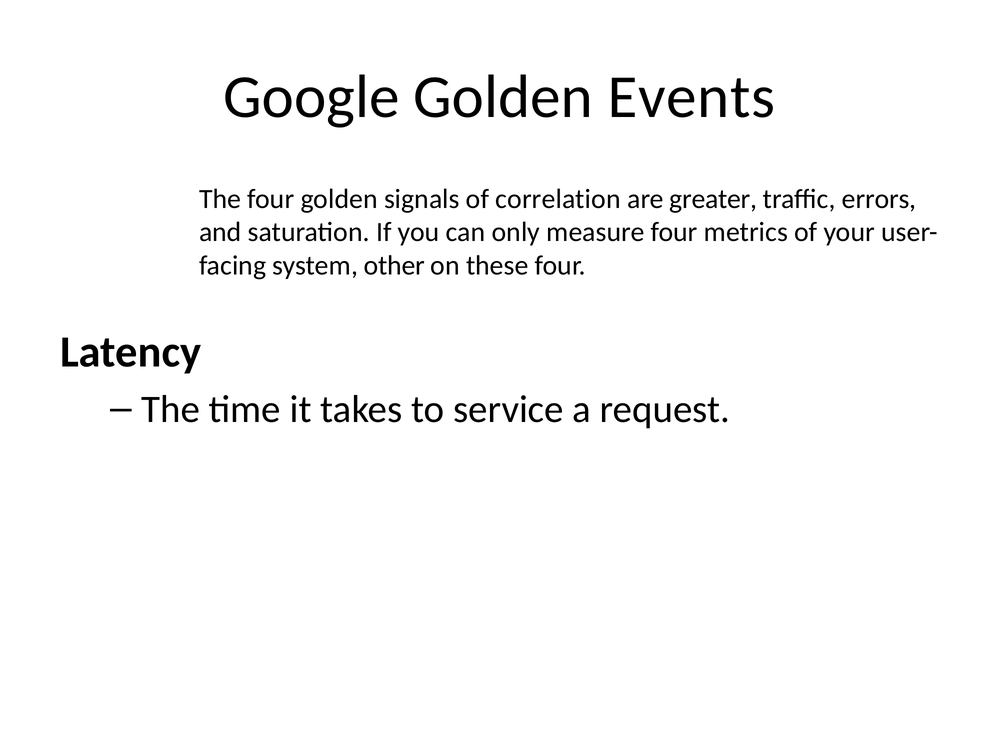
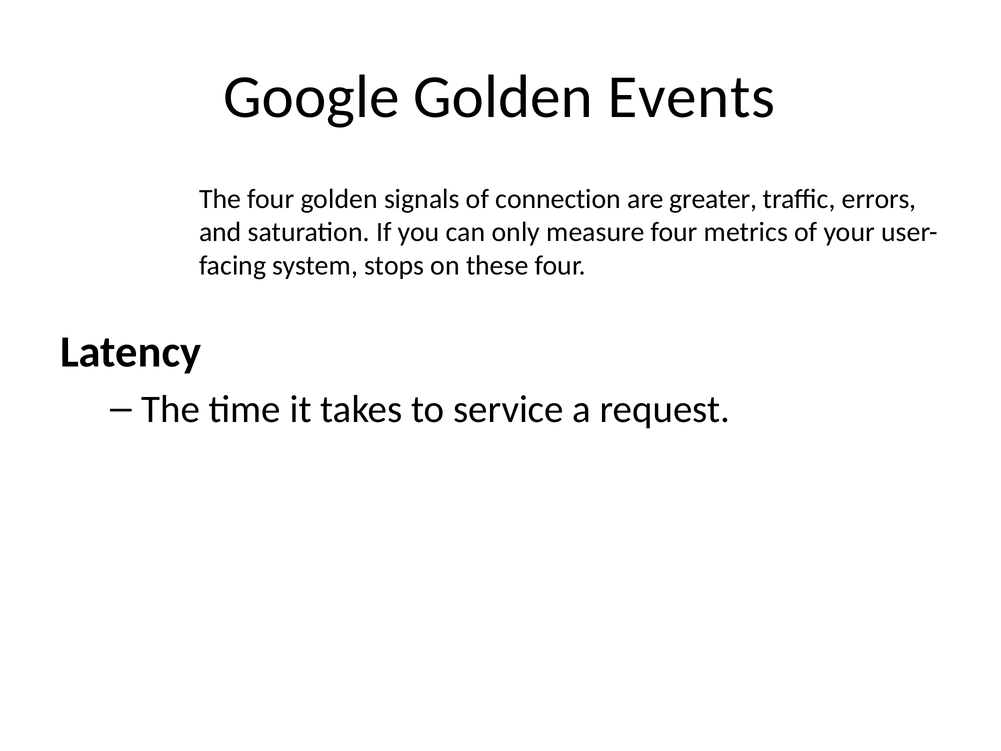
correlation: correlation -> connection (558, 199)
other: other -> stops (394, 266)
